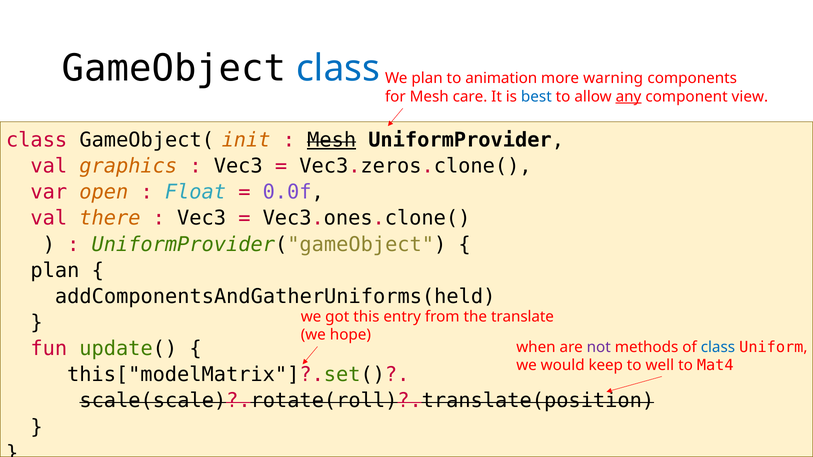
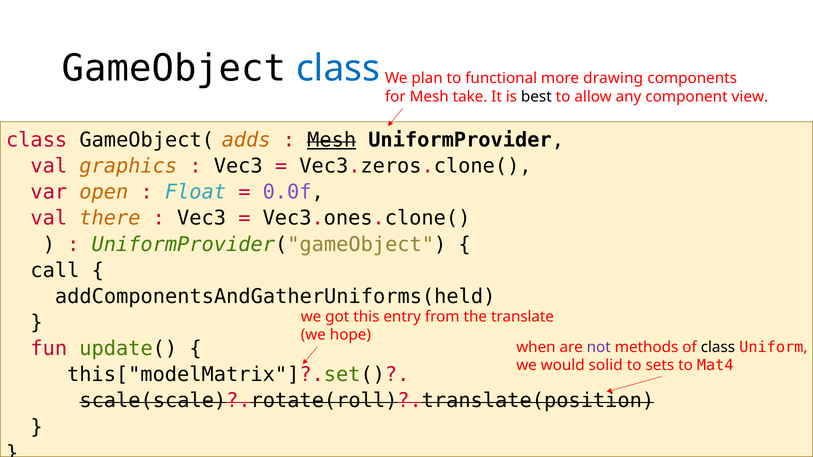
animation: animation -> functional (501, 78)
warning: warning -> drawing (613, 78)
care: care -> take (470, 97)
best colour: blue -> black (536, 97)
any underline: present -> none (629, 97)
init: init -> adds (246, 140)
plan: plan -> call (55, 271)
class colour: blue -> black (718, 347)
keep: keep -> solid (606, 366)
well: well -> sets (660, 366)
